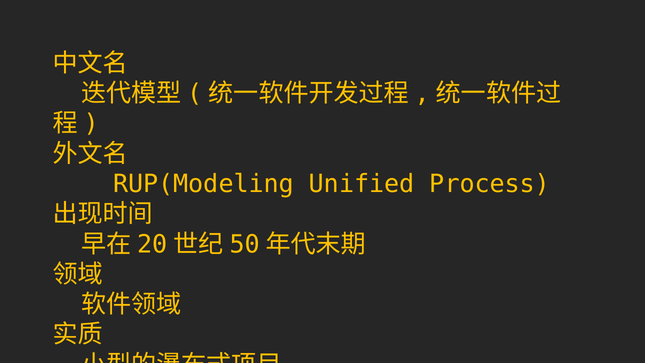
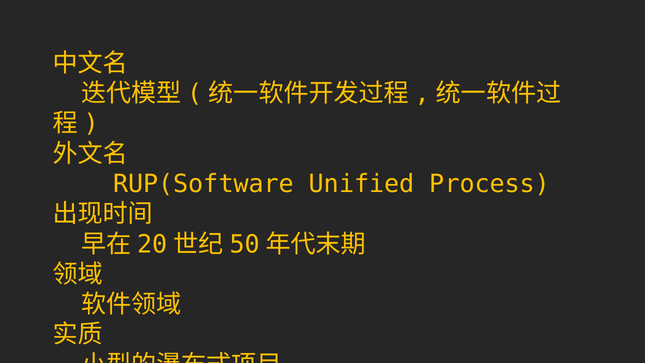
RUP(Modeling: RUP(Modeling -> RUP(Software (204, 184)
